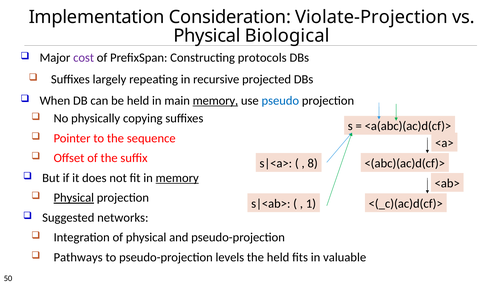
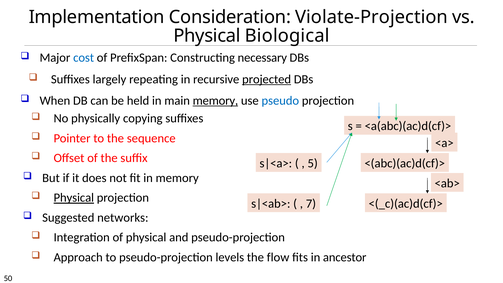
cost colour: purple -> blue (84, 58)
protocols: protocols -> necessary (262, 58)
projected underline: none -> present (267, 79)
8: 8 -> 5 (313, 163)
memory underline: present -> none (177, 178)
1: 1 -> 7 (311, 204)
Pathways: Pathways -> Approach (78, 257)
the held: held -> flow (278, 257)
valuable: valuable -> ancestor (345, 257)
